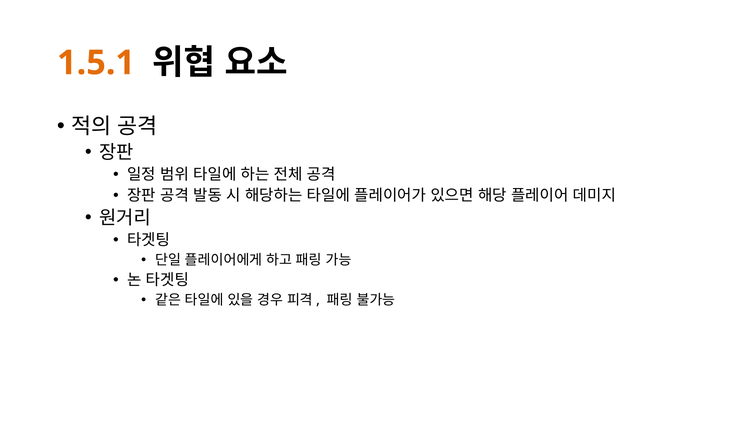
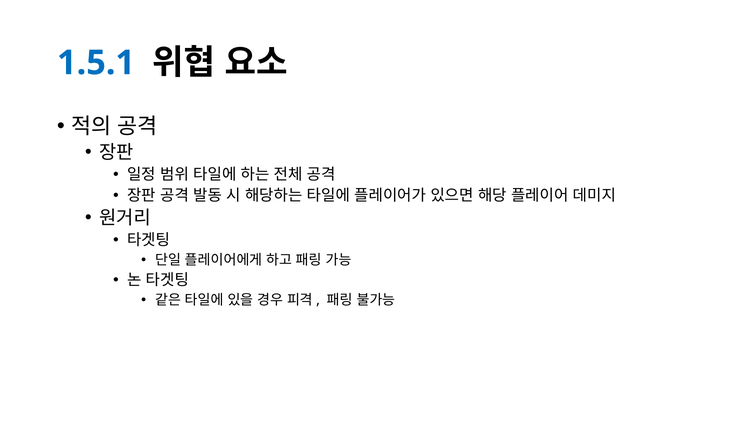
1.5.1 colour: orange -> blue (96, 63)
